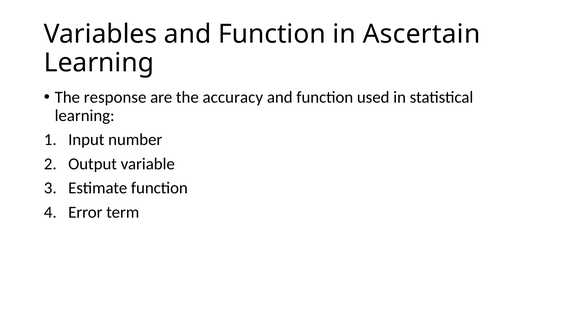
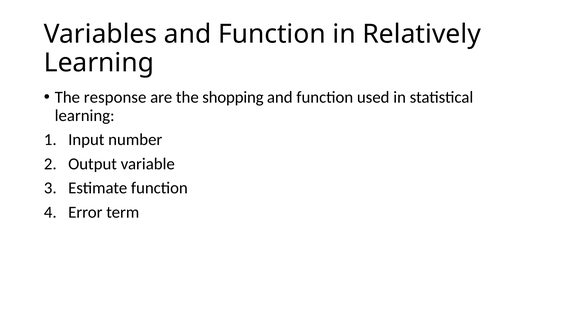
Ascertain: Ascertain -> Relatively (422, 34)
accuracy: accuracy -> shopping (233, 97)
